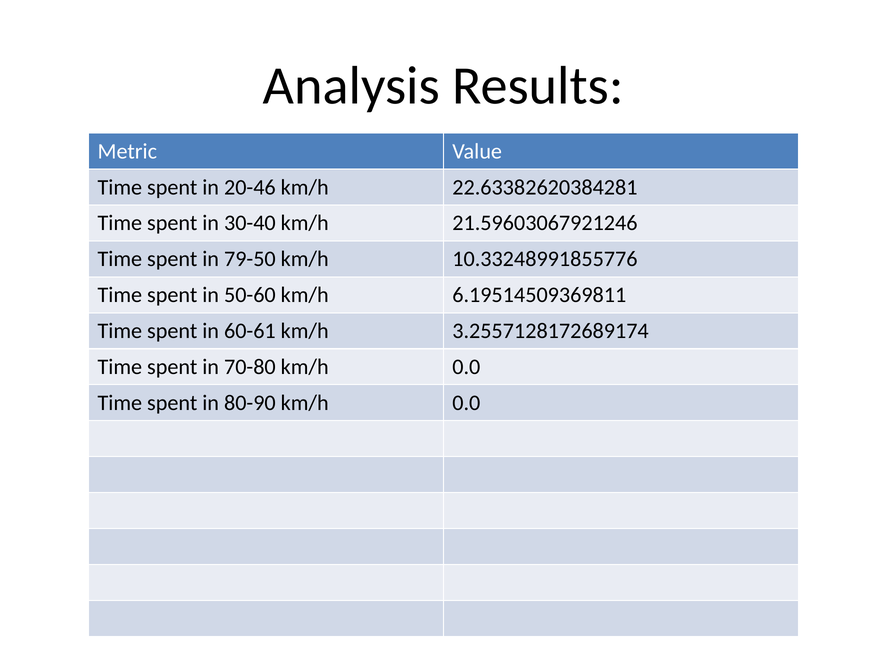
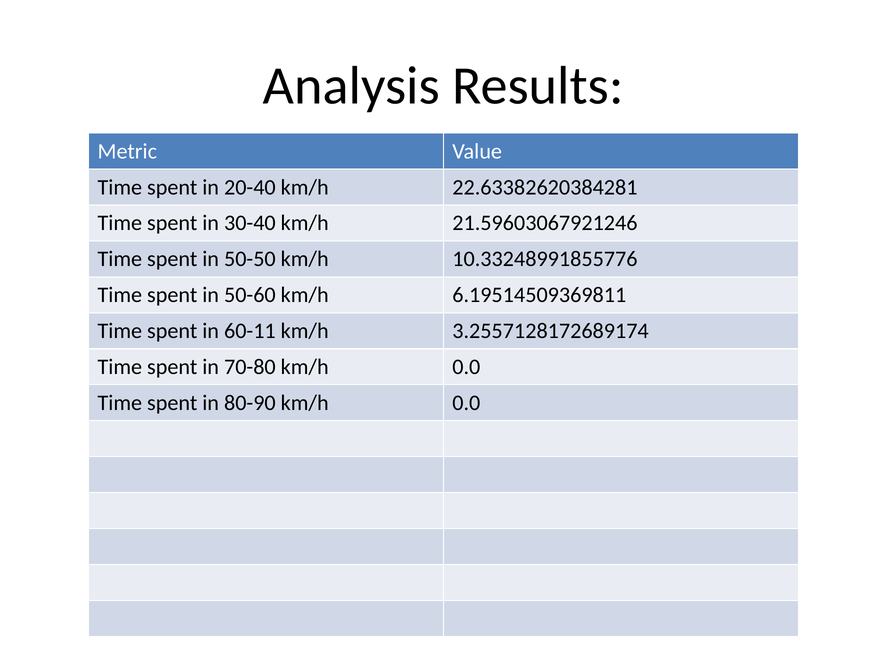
20-46: 20-46 -> 20-40 (250, 187)
79-50: 79-50 -> 50-50 (250, 259)
60-61: 60-61 -> 60-11 (250, 331)
